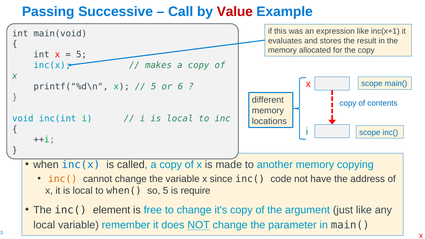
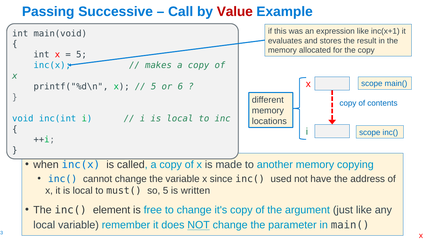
inc( colour: orange -> blue (63, 179)
code: code -> used (281, 179)
when(: when( -> must( (124, 191)
require: require -> written (195, 191)
